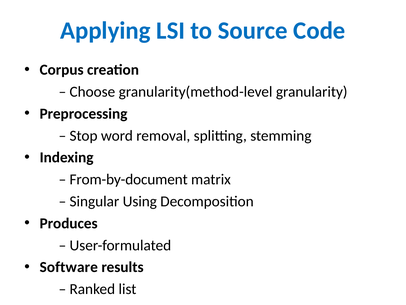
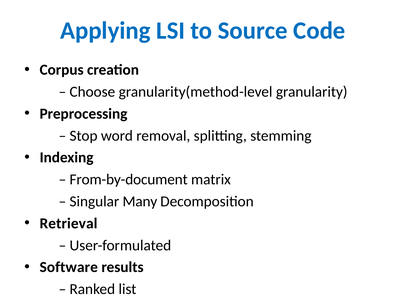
Using: Using -> Many (140, 201)
Produces: Produces -> Retrieval (69, 223)
